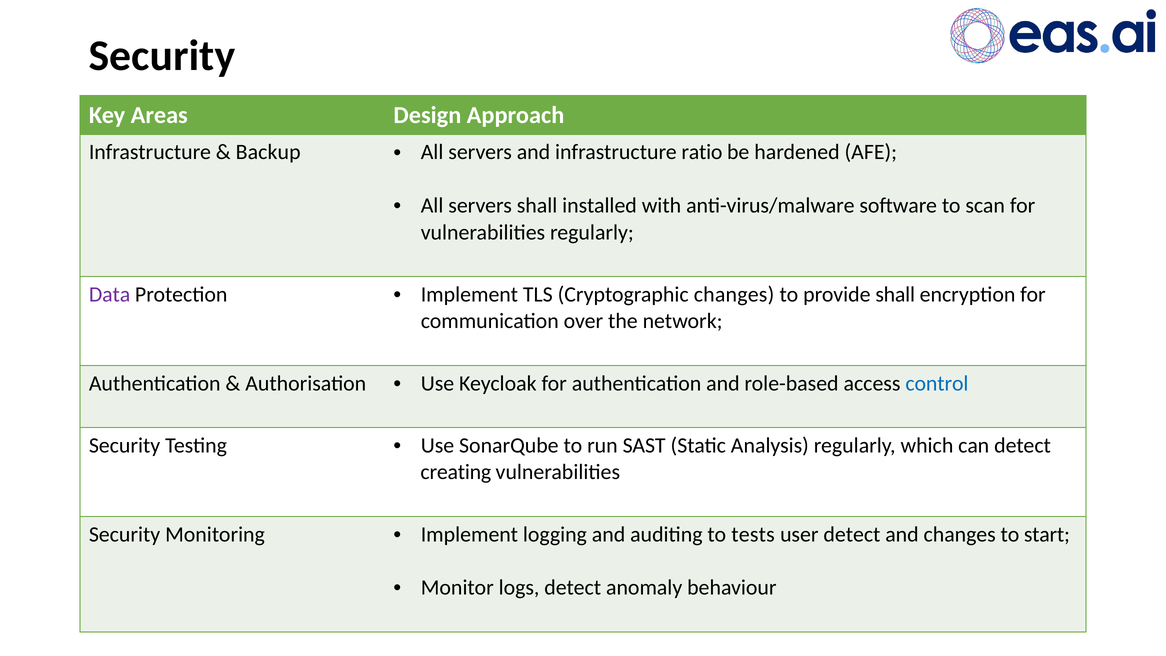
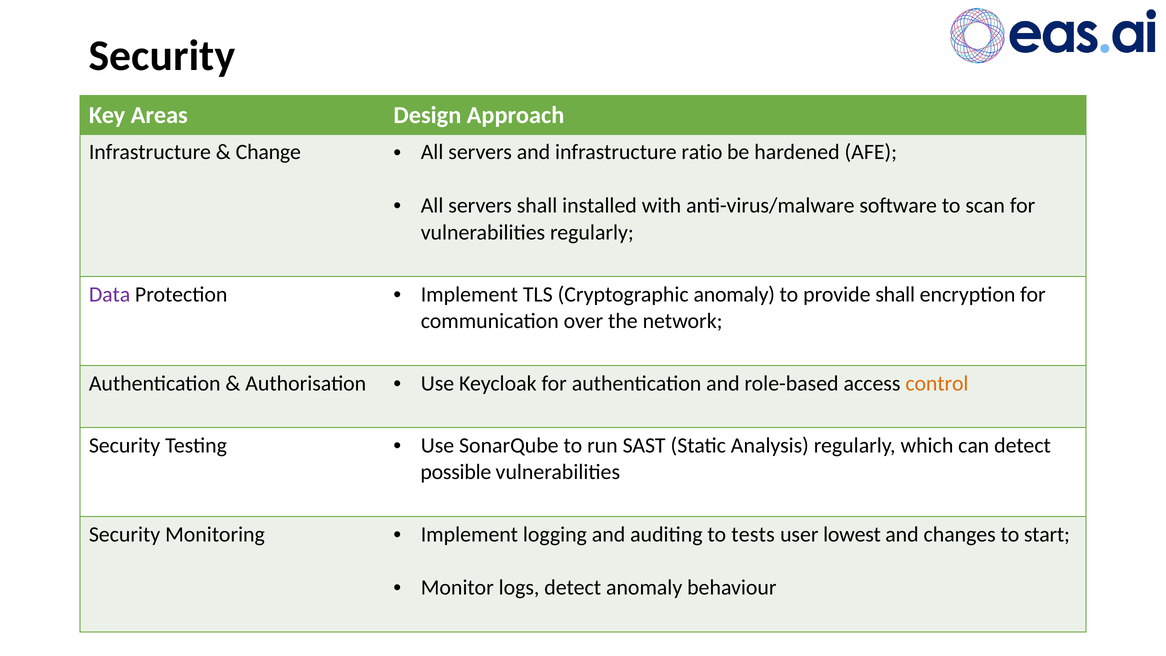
Backup: Backup -> Change (268, 152)
Cryptographic changes: changes -> anomaly (734, 294)
control colour: blue -> orange (937, 383)
creating: creating -> possible (456, 472)
user detect: detect -> lowest (852, 534)
